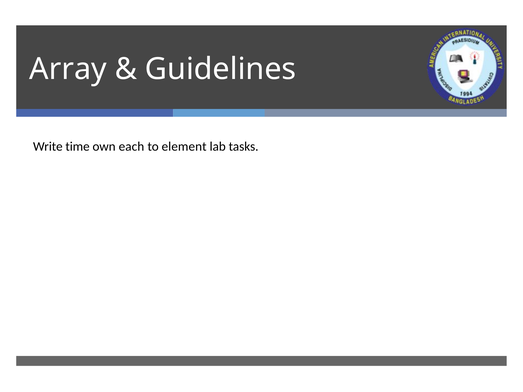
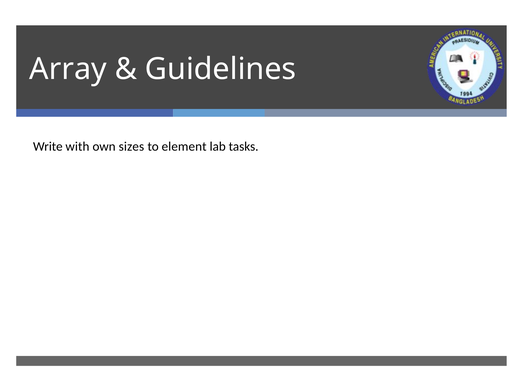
time: time -> with (77, 147)
each: each -> sizes (131, 147)
